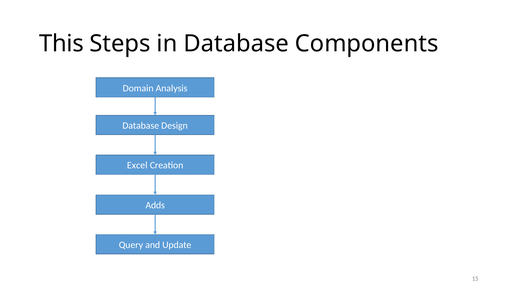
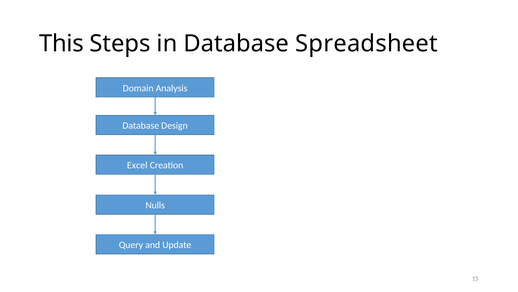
Components: Components -> Spreadsheet (367, 44)
Adds: Adds -> Nulls (155, 205)
